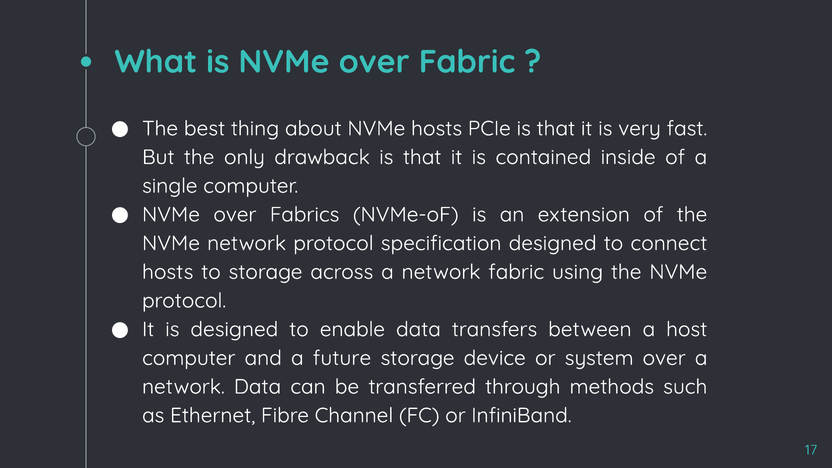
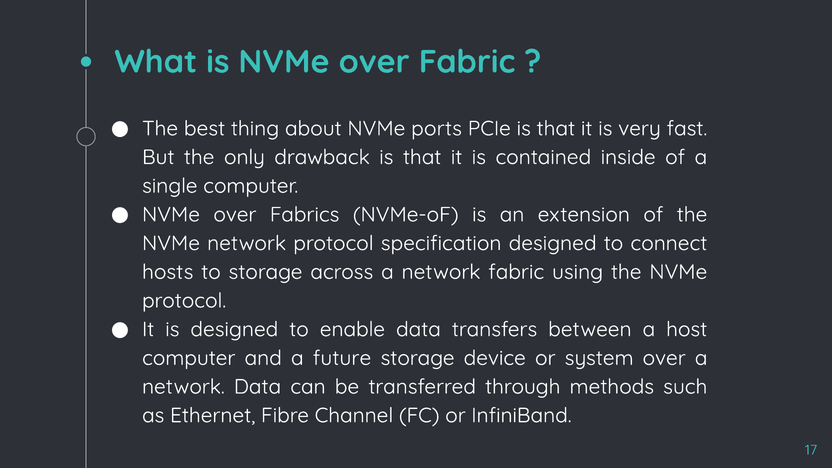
NVMe hosts: hosts -> ports (437, 129)
